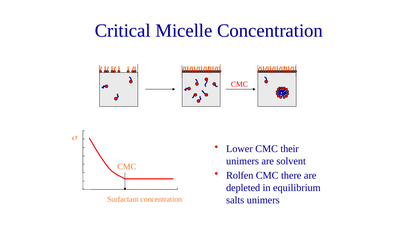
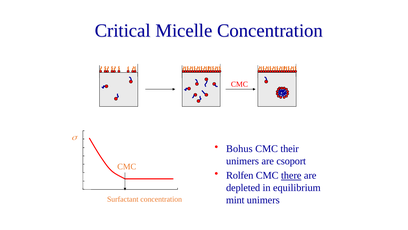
Lower: Lower -> Bohus (239, 149)
solvent: solvent -> csoport (291, 161)
there underline: none -> present (291, 175)
salts: salts -> mint (235, 200)
